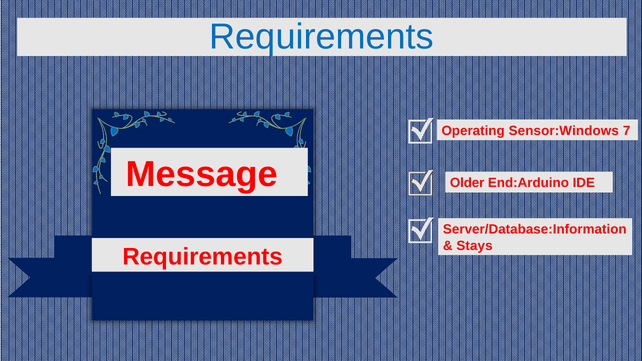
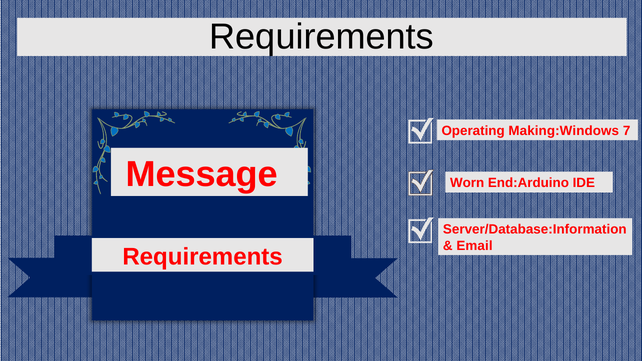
Requirements colour: blue -> black (322, 37)
Sensor:Windows: Sensor:Windows -> Making:Windows (564, 131)
Older: Older -> Worn (467, 183)
Stays: Stays -> Email (475, 246)
